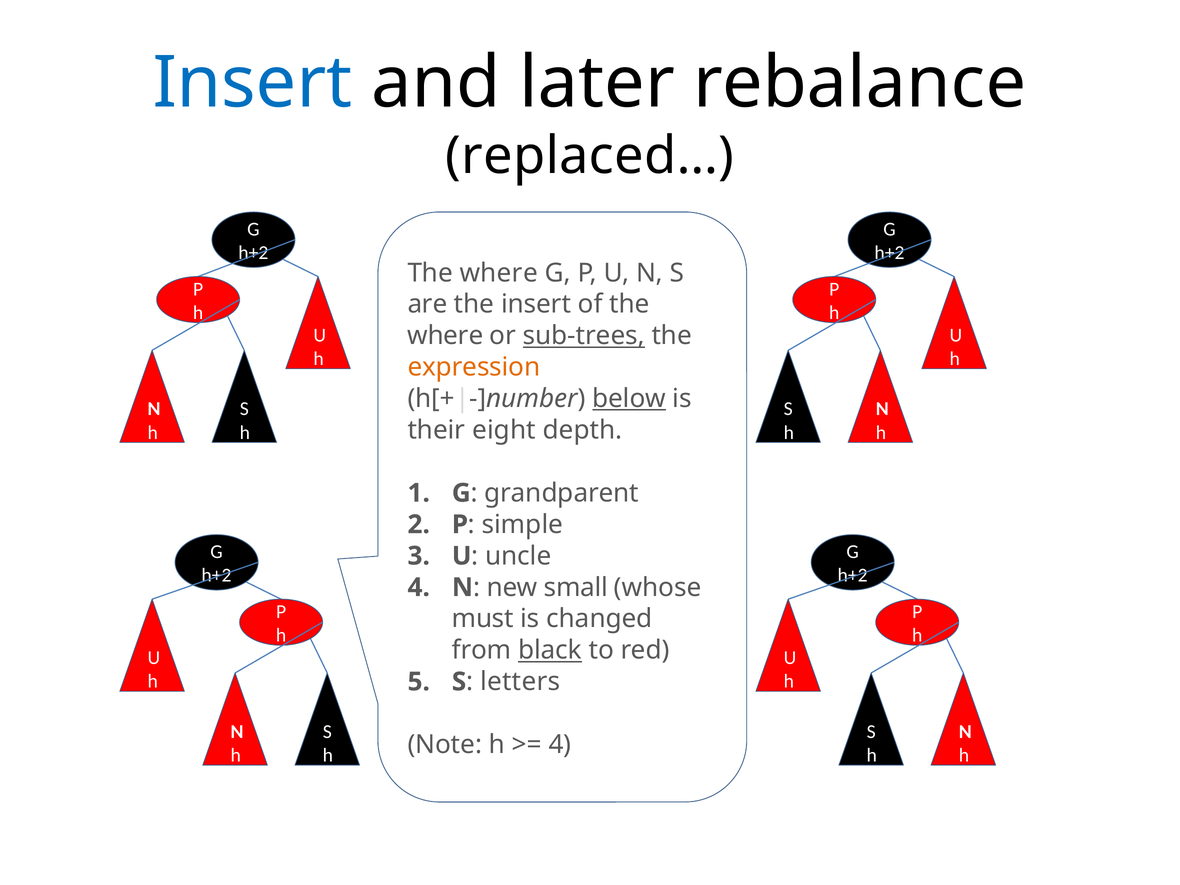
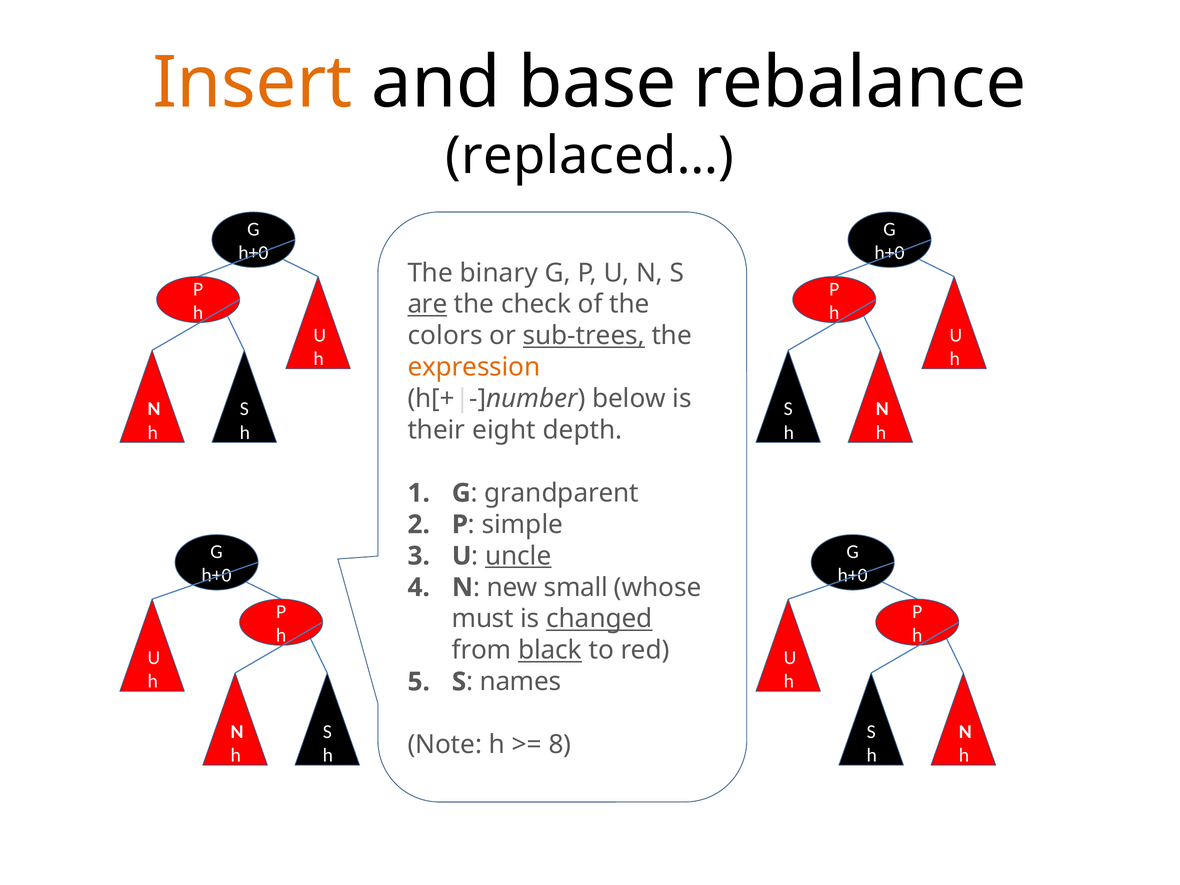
Insert colour: blue -> orange (252, 83)
later: later -> base (597, 83)
h+2: h+2 -> h+0 (253, 253)
h+2: h+2 -> h+0 (889, 253)
where: where -> binary (499, 273)
are underline: none -> present (427, 304)
the insert: insert -> check (536, 304)
where: where -> colors (445, 336)
below underline: present -> none (629, 399)
uncle underline: none -> present (518, 556)
h+2: h+2 -> h+0 (216, 575)
h+2: h+2 -> h+0 (853, 575)
changed underline: none -> present (599, 619)
letters: letters -> names (520, 682)
4: 4 -> 8 (560, 745)
